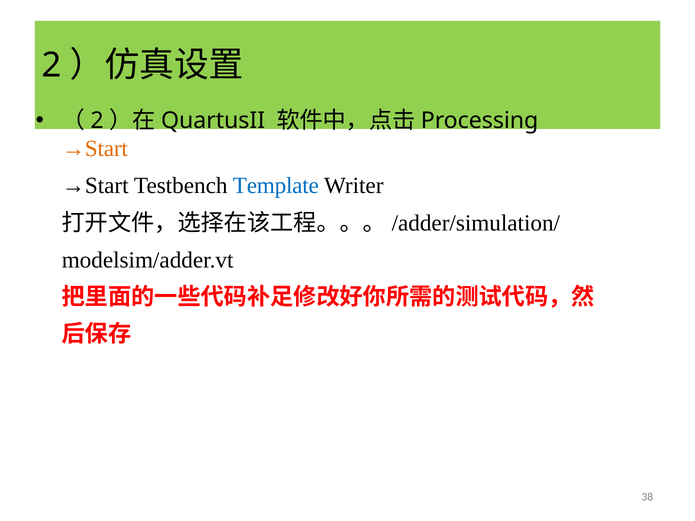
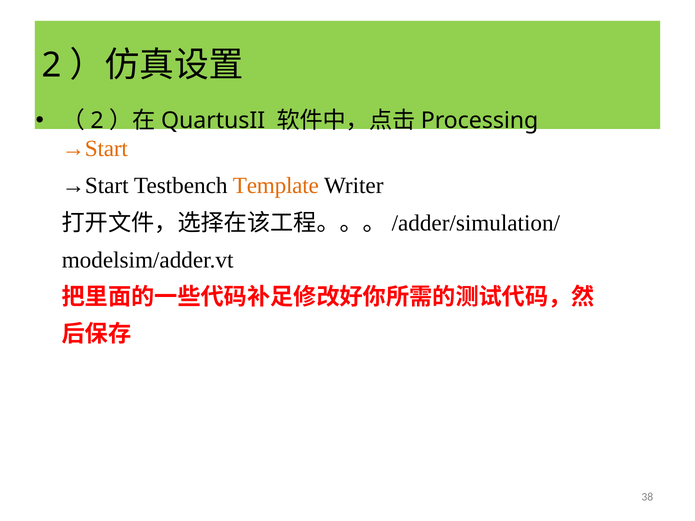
Template colour: blue -> orange (276, 186)
